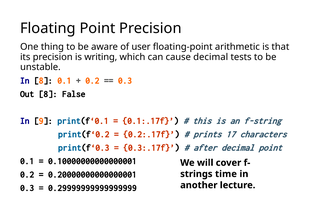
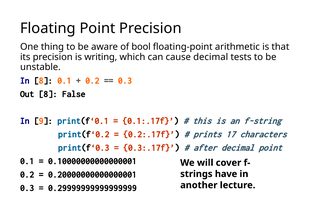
user: user -> bool (141, 47)
time: time -> have (226, 174)
